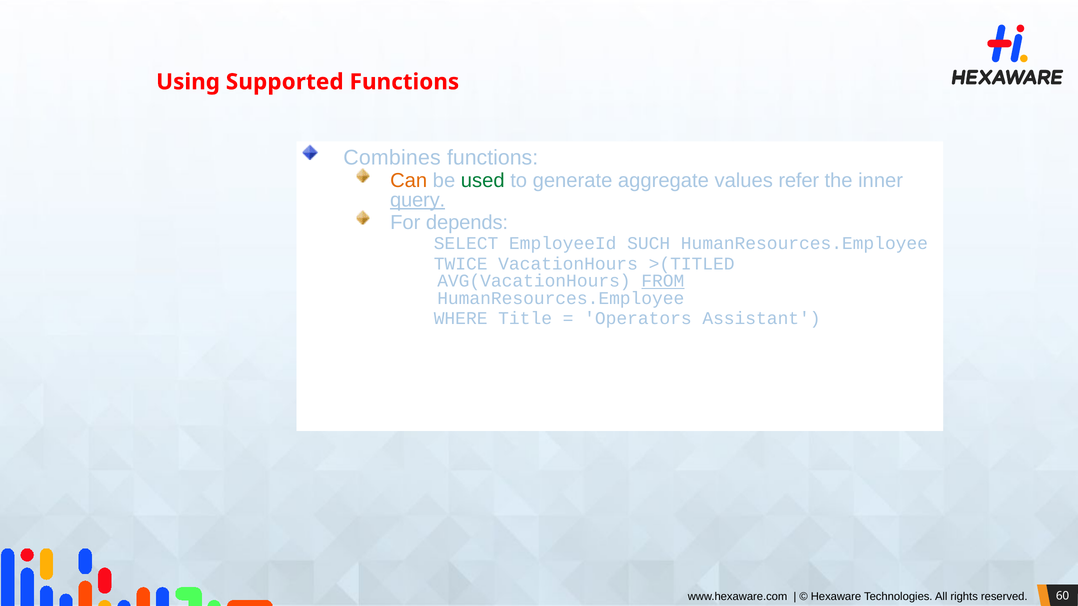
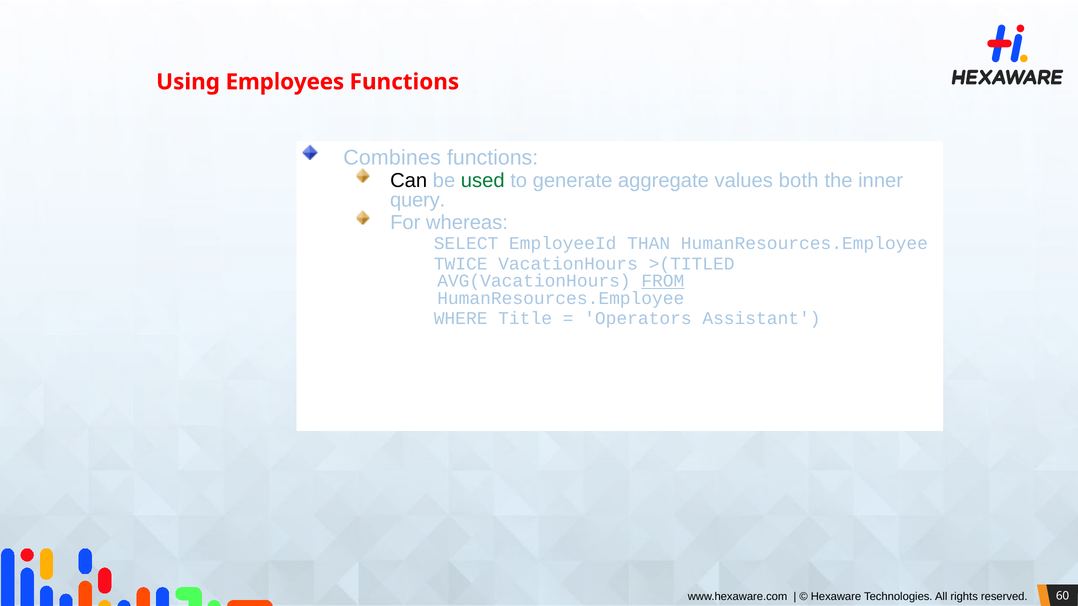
Supported: Supported -> Employees (285, 82)
Can colour: orange -> black (409, 181)
refer: refer -> both (799, 181)
query underline: present -> none (418, 200)
depends: depends -> whereas (467, 223)
SUCH: SUCH -> THAN (649, 244)
